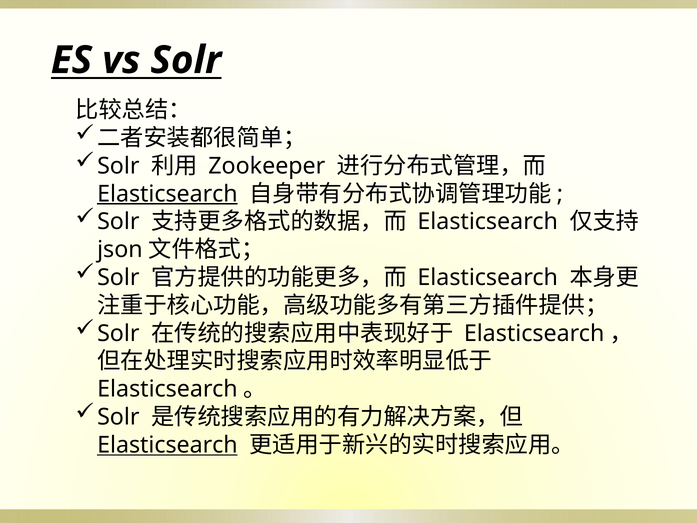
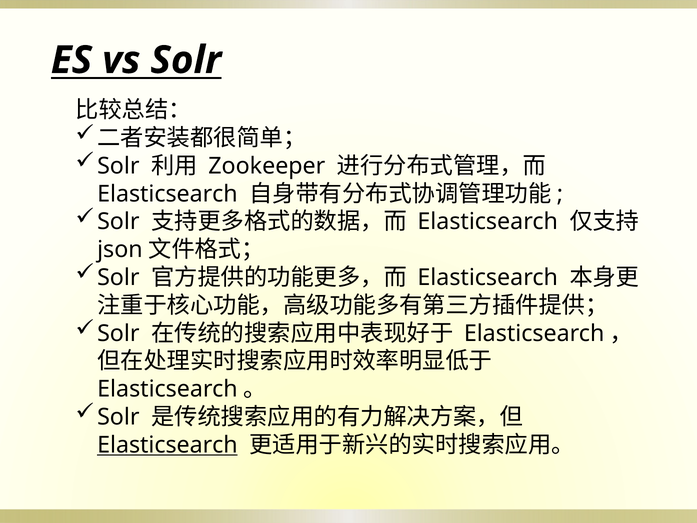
Elasticsearch underline: present -> none (167, 194)
